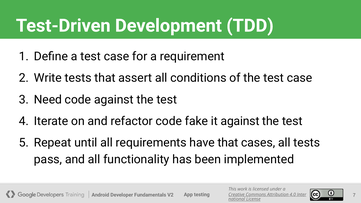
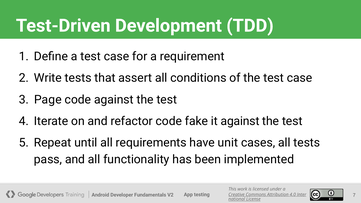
Need: Need -> Page (48, 100)
have that: that -> unit (228, 143)
